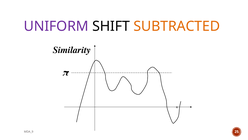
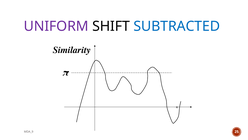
SUBTRACTED colour: orange -> blue (177, 26)
